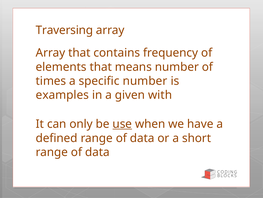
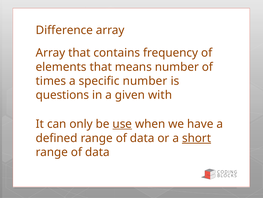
Traversing: Traversing -> Difference (64, 30)
examples: examples -> questions (62, 95)
short underline: none -> present (197, 138)
